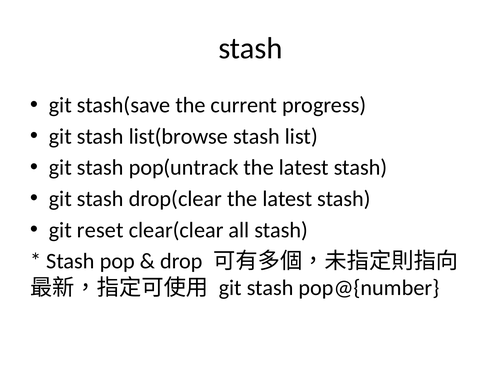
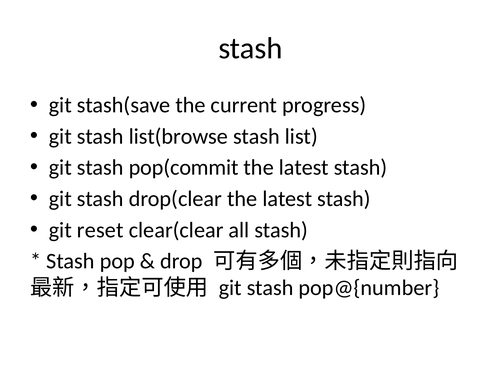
pop(untrack: pop(untrack -> pop(commit (184, 167)
